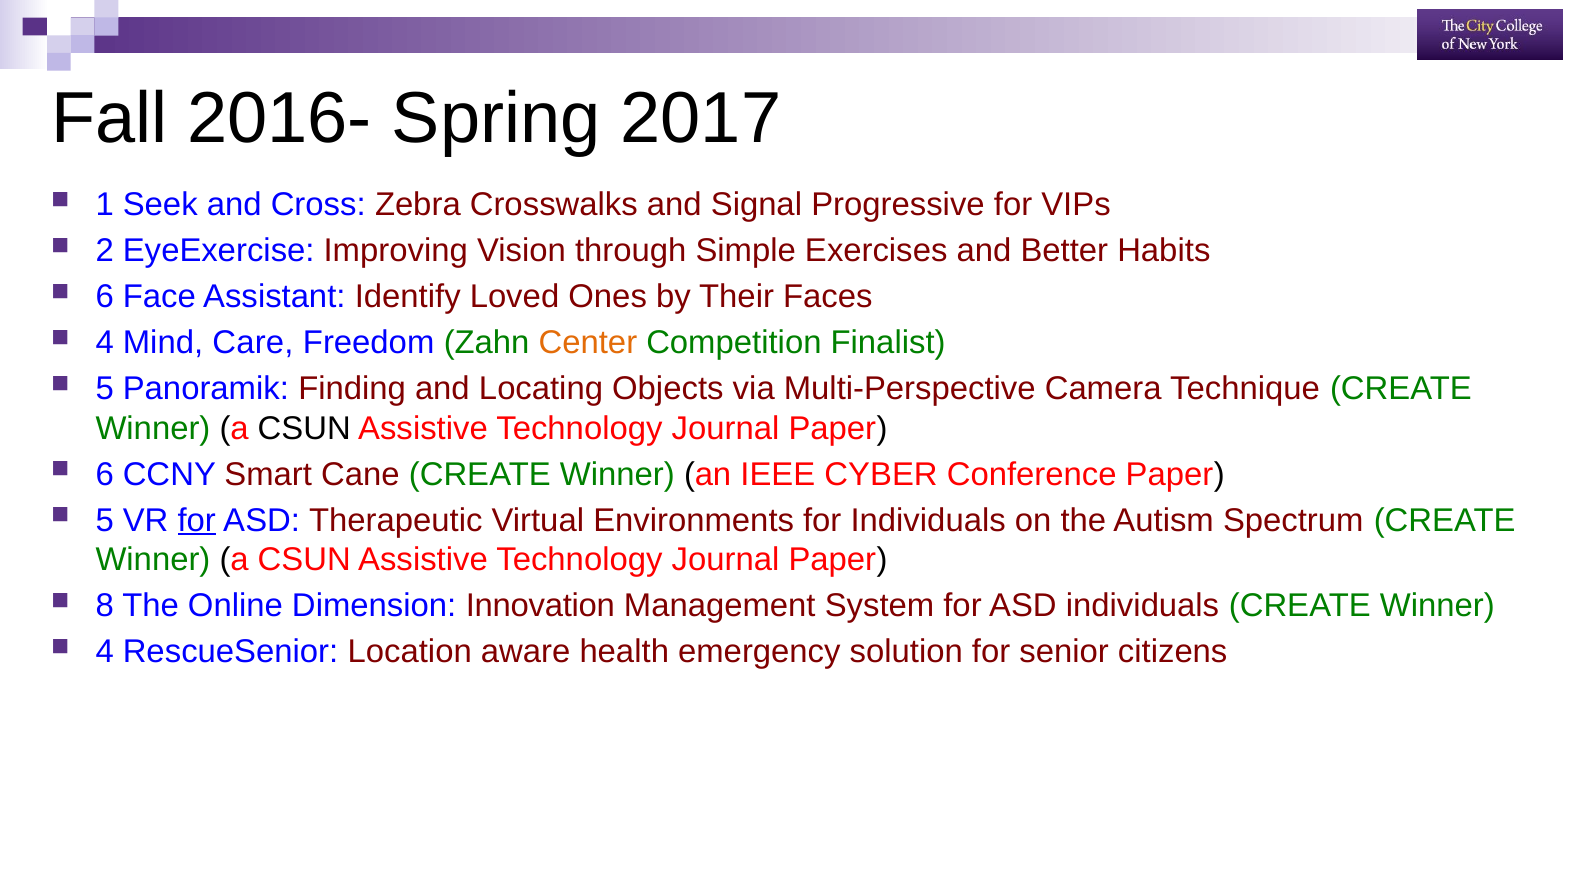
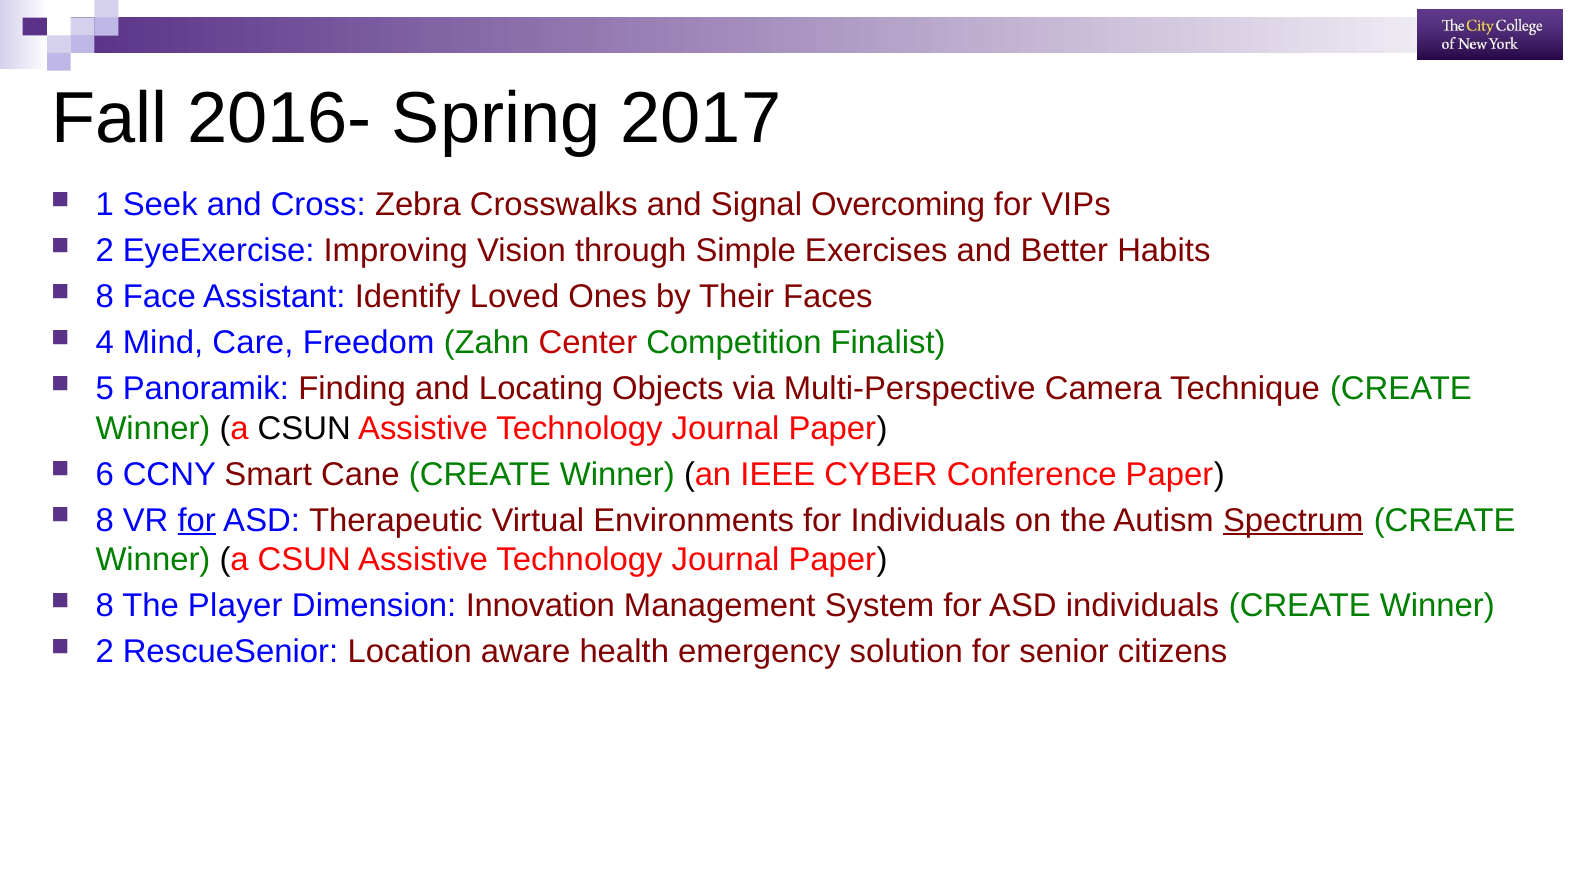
Progressive: Progressive -> Overcoming (898, 205)
6: 6 -> 8 (105, 297)
Center colour: orange -> red (588, 343)
5: 5 -> 8 (105, 520)
Spectrum underline: none -> present (1293, 520)
Online: Online -> Player (235, 606)
4: 4 -> 2 (105, 651)
